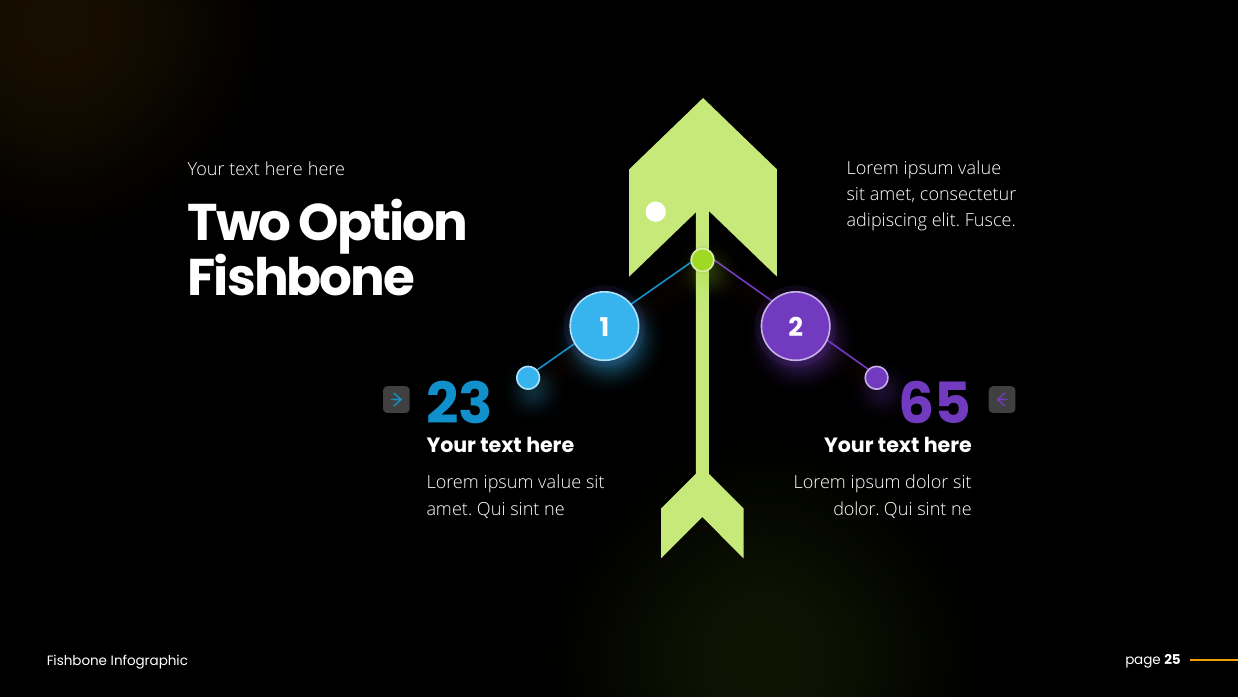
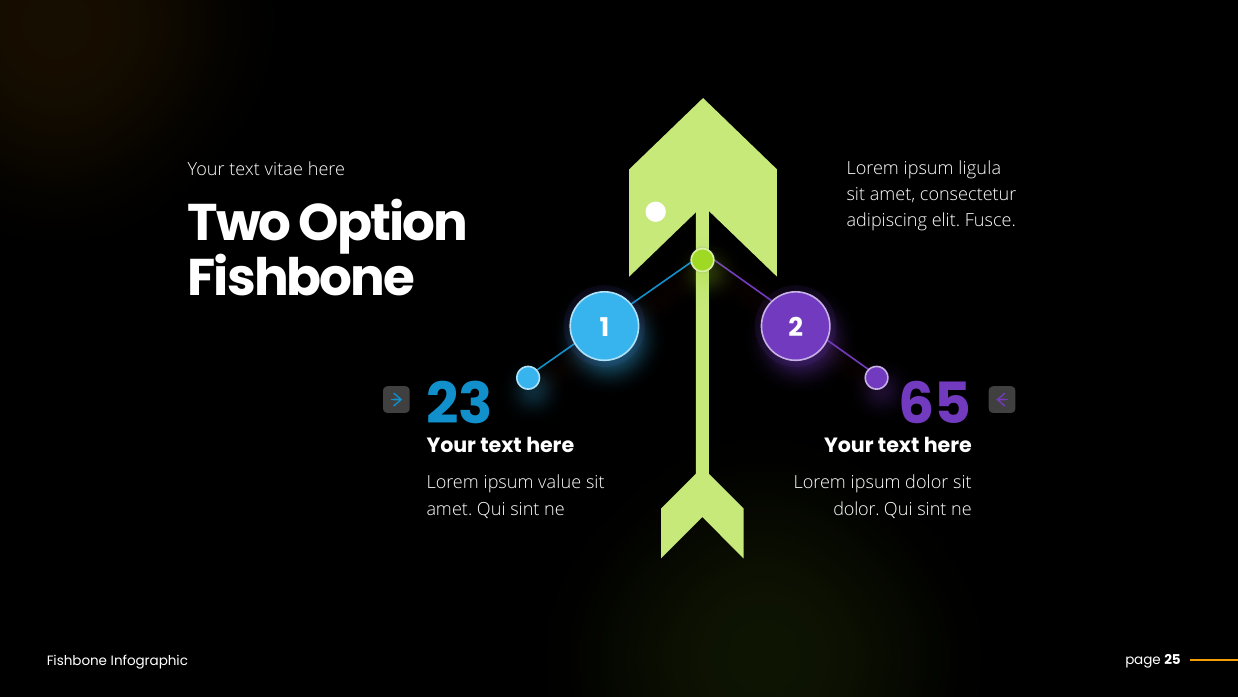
value: value -> ligula (980, 169)
here: here -> vitae (284, 169)
